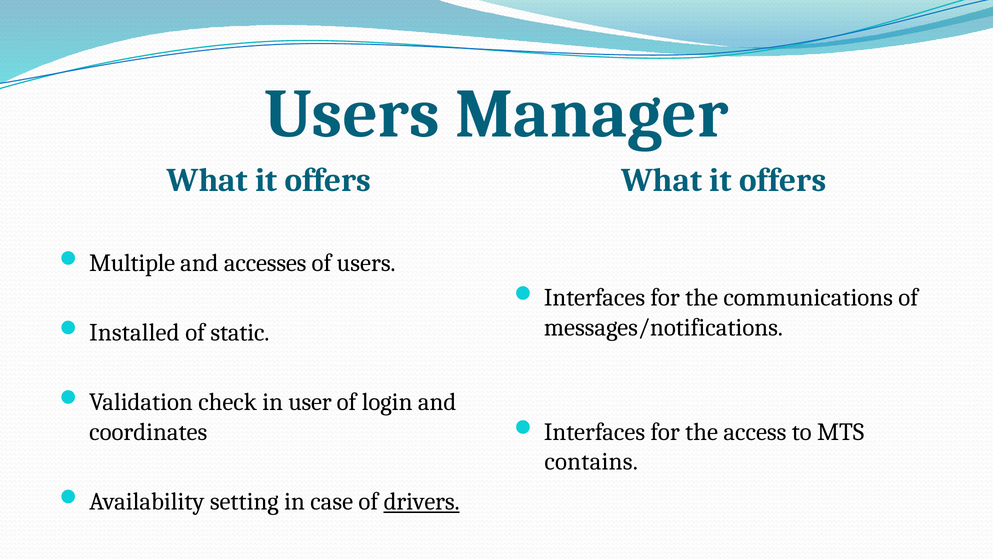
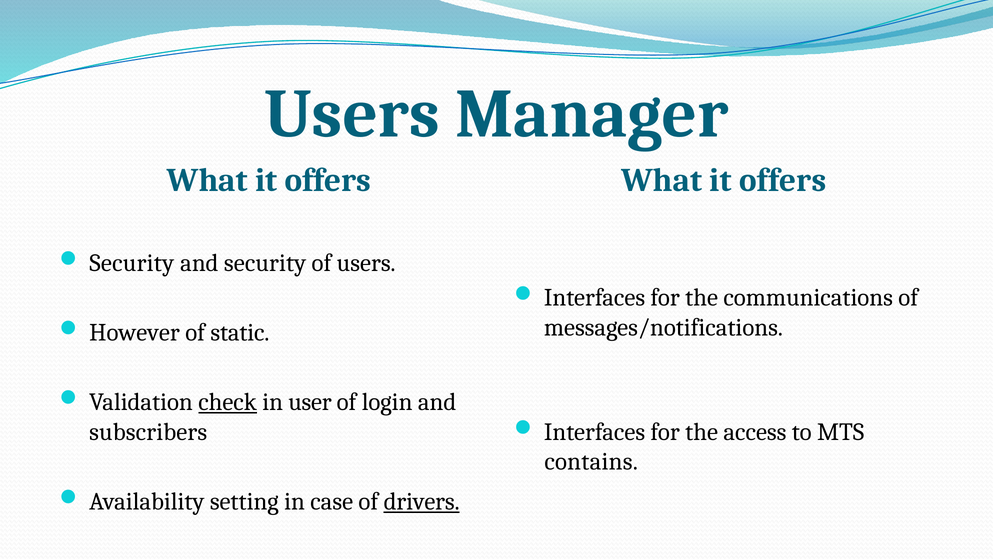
Multiple: Multiple -> Security (132, 263)
and accesses: accesses -> security (265, 263)
Installed: Installed -> However (134, 332)
check underline: none -> present (228, 402)
coordinates: coordinates -> subscribers (148, 432)
